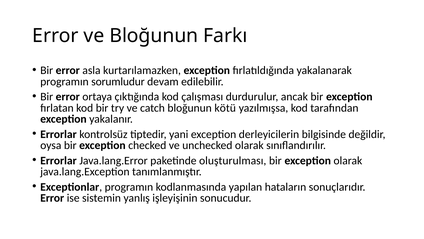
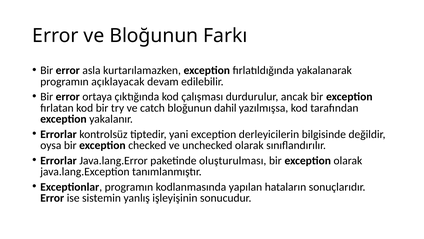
sorumludur: sorumludur -> açıklayacak (118, 81)
kötü: kötü -> dahil (225, 108)
